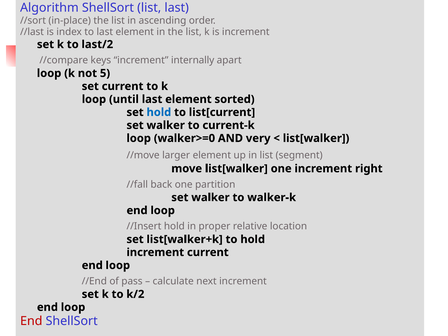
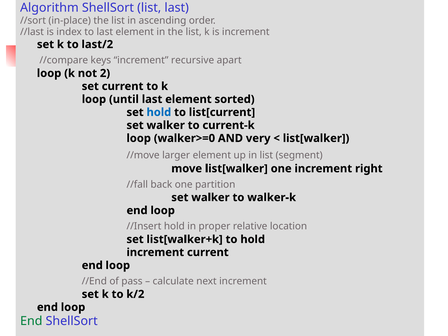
internally: internally -> recursive (193, 60)
5: 5 -> 2 (105, 73)
End colour: red -> green (31, 321)
